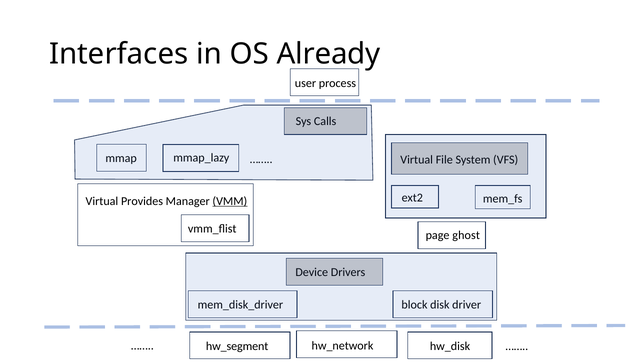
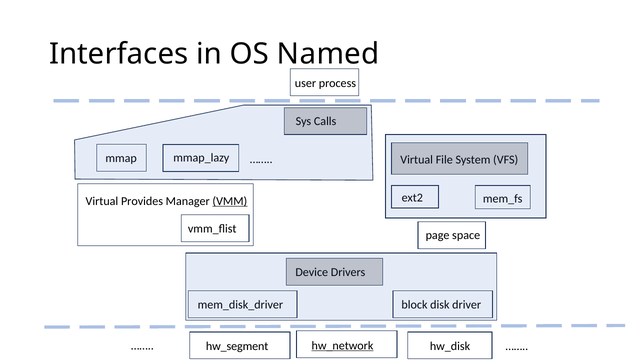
Already: Already -> Named (328, 54)
ghost: ghost -> space (466, 236)
hw_network underline: none -> present (342, 346)
